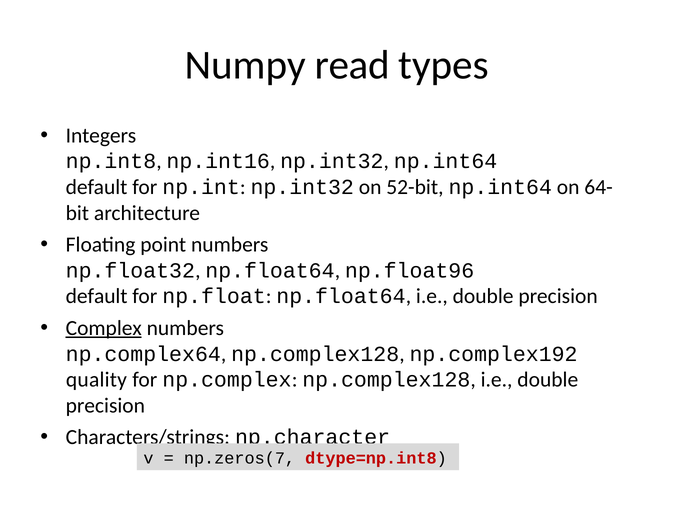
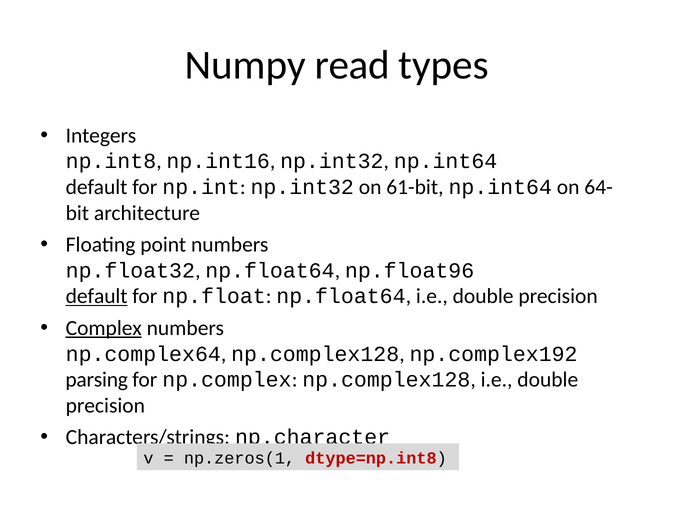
52-bit: 52-bit -> 61-bit (415, 187)
default underline: none -> present (97, 297)
quality: quality -> parsing (97, 380)
np.zeros(7: np.zeros(7 -> np.zeros(1 (239, 458)
